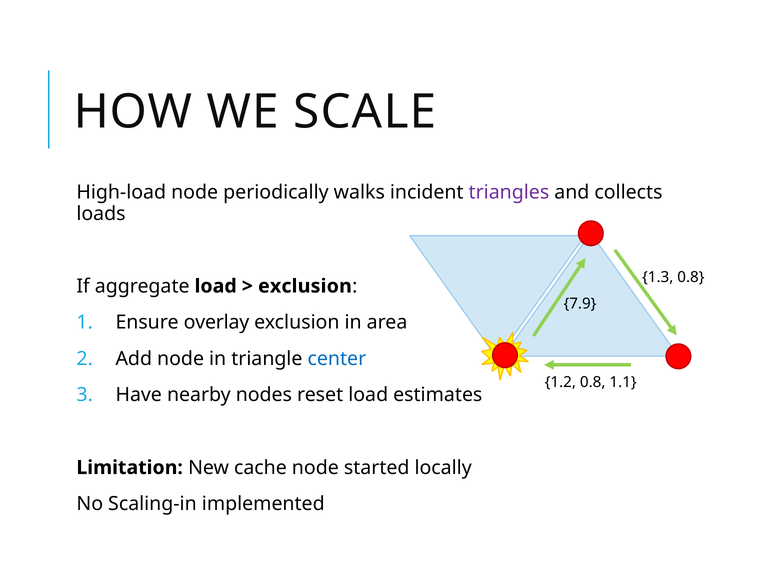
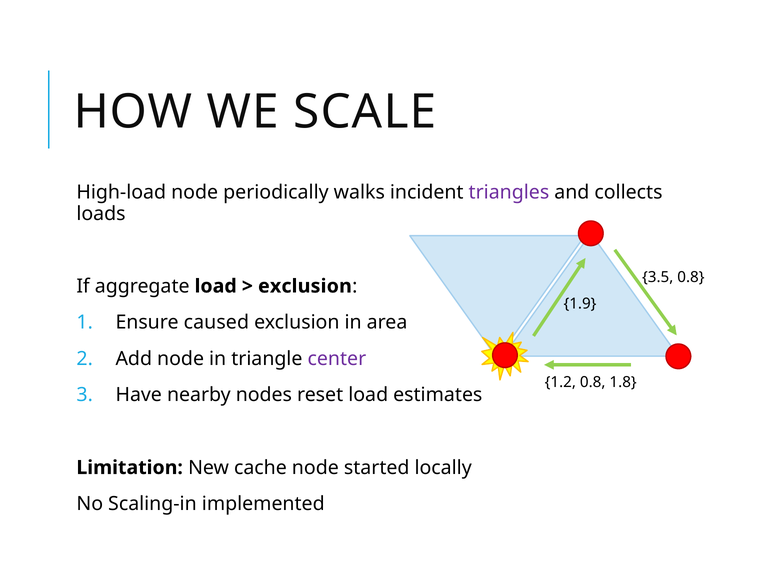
1.3: 1.3 -> 3.5 (658, 277)
7.9: 7.9 -> 1.9 (580, 304)
overlay: overlay -> caused (216, 323)
center colour: blue -> purple (337, 359)
1.1: 1.1 -> 1.8 (623, 383)
